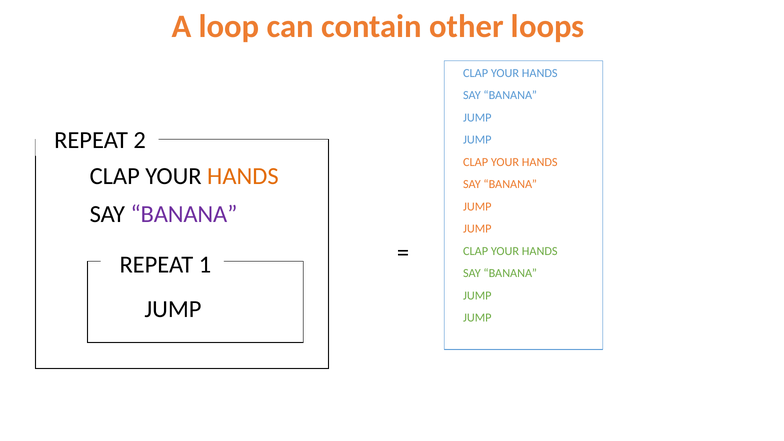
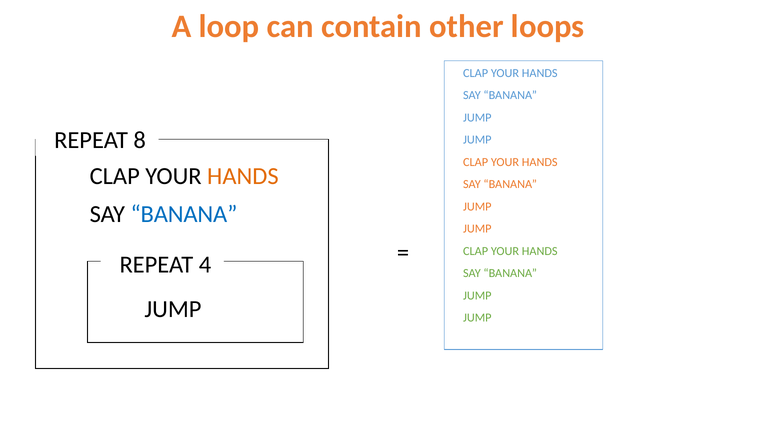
2: 2 -> 8 (140, 140)
BANANA colour: purple -> blue (184, 214)
1: 1 -> 4 (205, 264)
